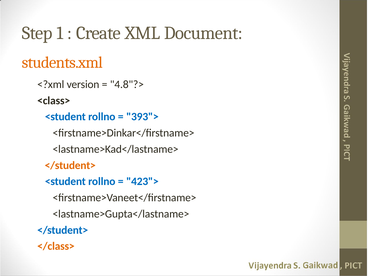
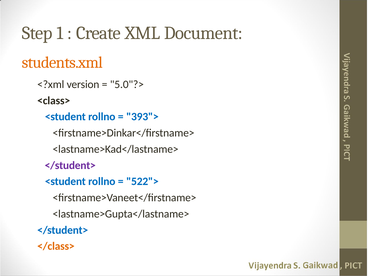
4.8"?>: 4.8"?> -> 5.0"?> (127, 84)
</student> colour: orange -> purple (70, 165)
423">: 423"> -> 522"> (142, 182)
